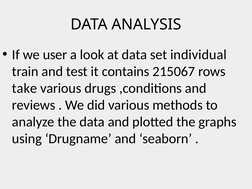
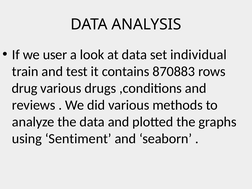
215067: 215067 -> 870883 (174, 72)
take: take -> drug (25, 88)
Drugname: Drugname -> Sentiment (78, 139)
